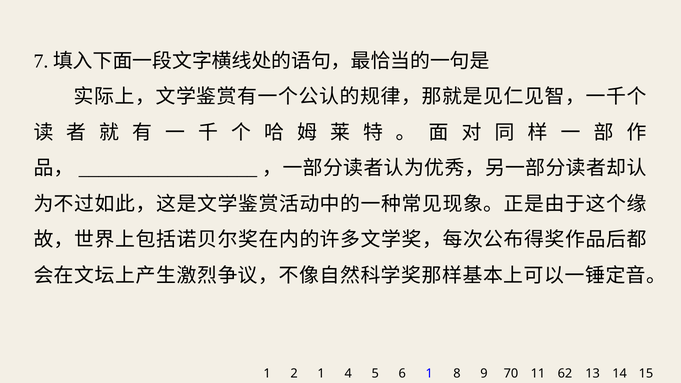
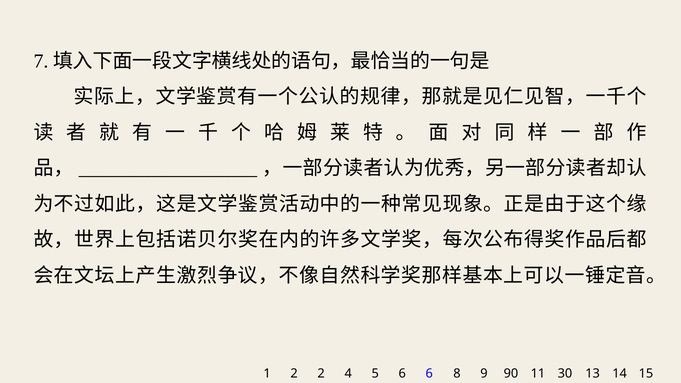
2 1: 1 -> 2 (321, 373)
6 1: 1 -> 6 (429, 373)
70: 70 -> 90 (511, 373)
62: 62 -> 30 (565, 373)
